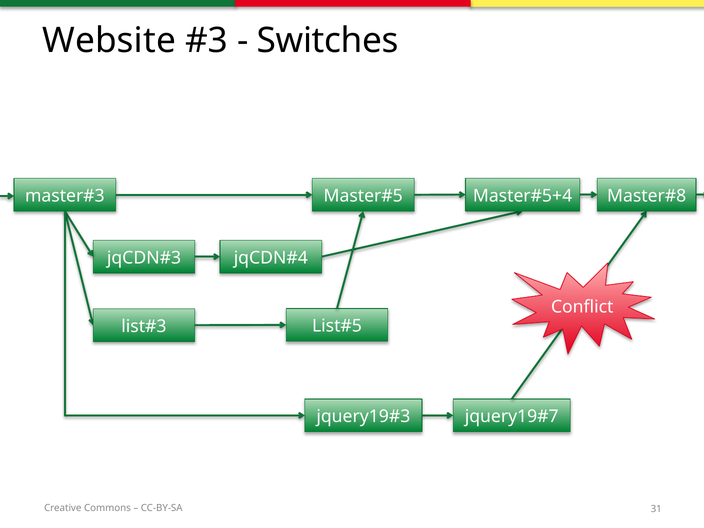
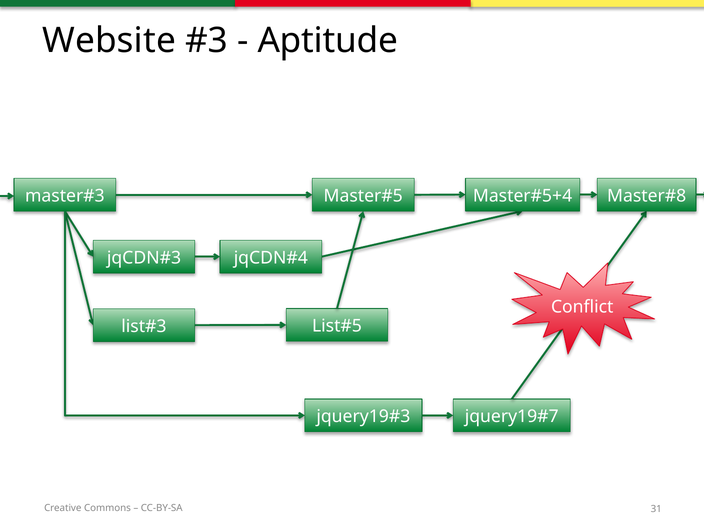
Switches: Switches -> Aptitude (328, 41)
